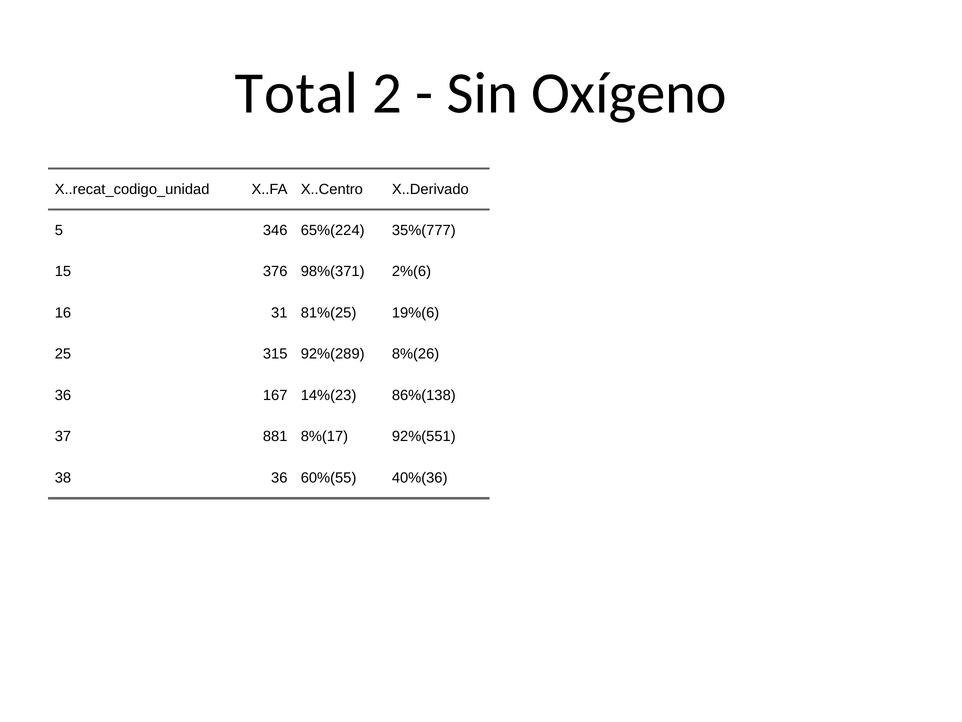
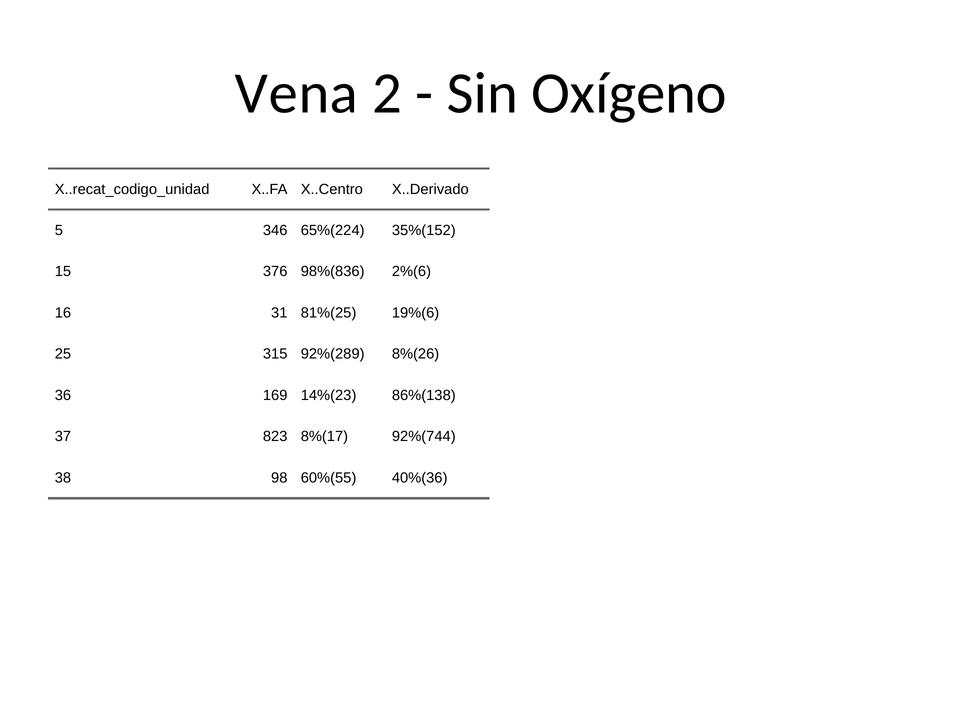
Total: Total -> Vena (296, 93)
35%(777: 35%(777 -> 35%(152 (424, 230)
98%(371: 98%(371 -> 98%(836 (333, 271)
167: 167 -> 169 (275, 395)
881: 881 -> 823 (275, 436)
92%(551: 92%(551 -> 92%(744 (424, 436)
38 36: 36 -> 98 (279, 477)
